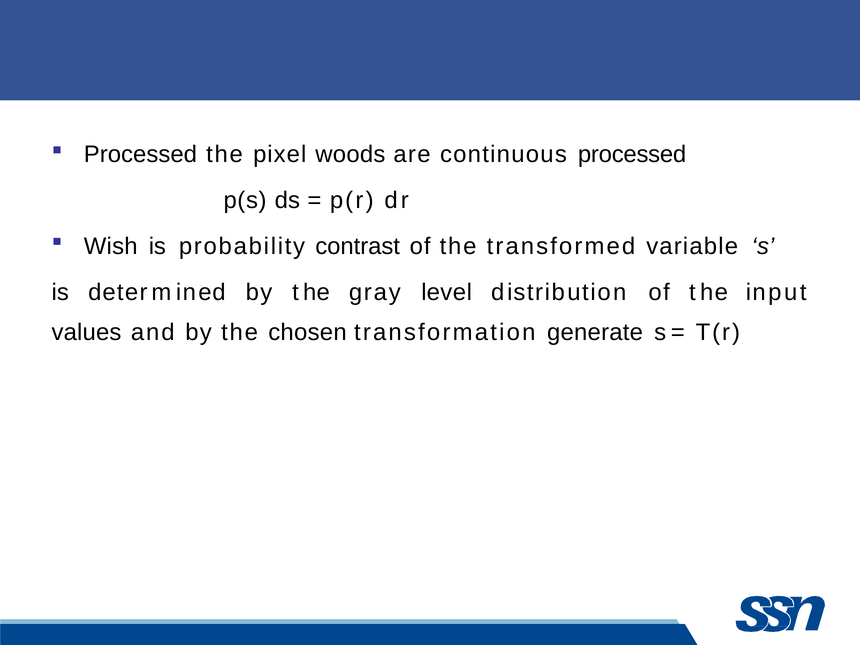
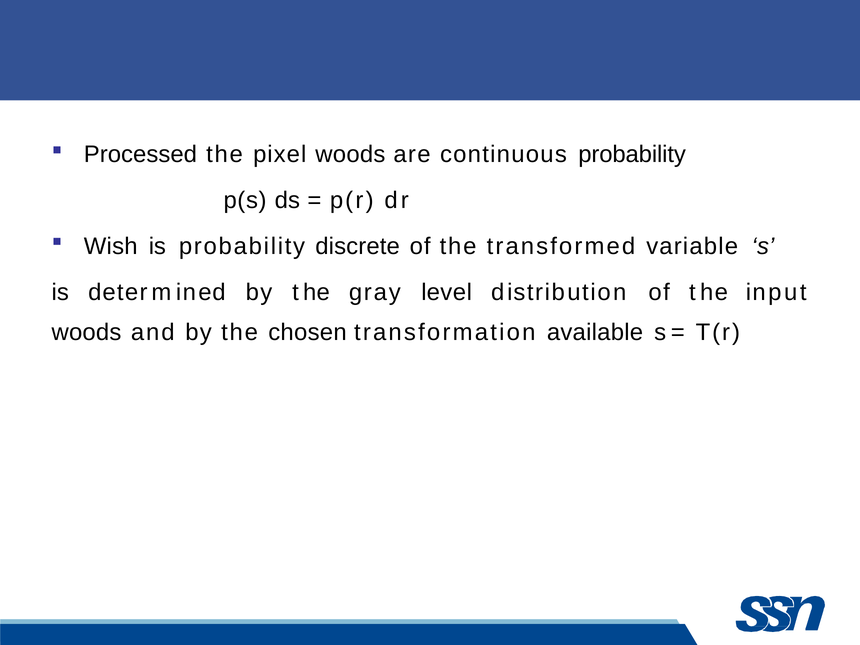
continuous processed: processed -> probability (632, 155)
contrast: contrast -> discrete (358, 246)
values: values -> woods (86, 332)
generate: generate -> available (595, 332)
